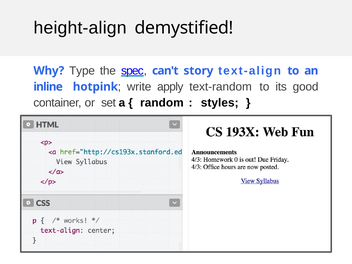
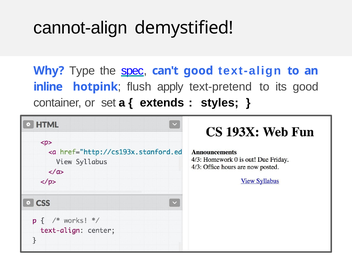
height-align: height-align -> cannot-align (80, 28)
can't story: story -> good (198, 71)
write: write -> flush (139, 87)
text-random: text-random -> text-pretend (221, 87)
random: random -> extends (162, 103)
